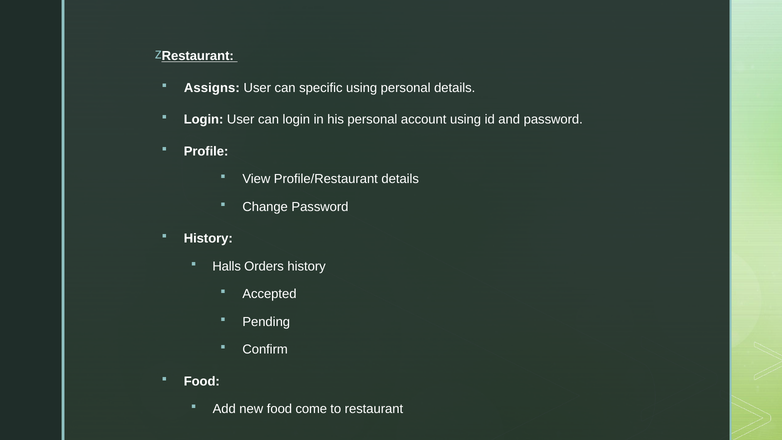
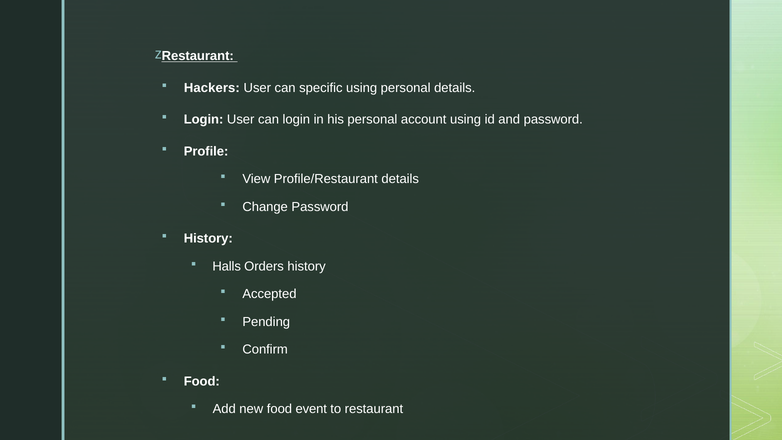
Assigns: Assigns -> Hackers (212, 88)
come: come -> event (311, 409)
